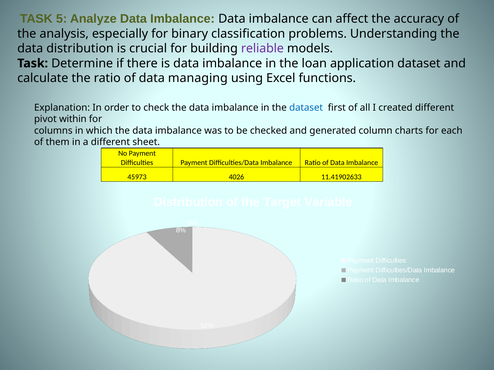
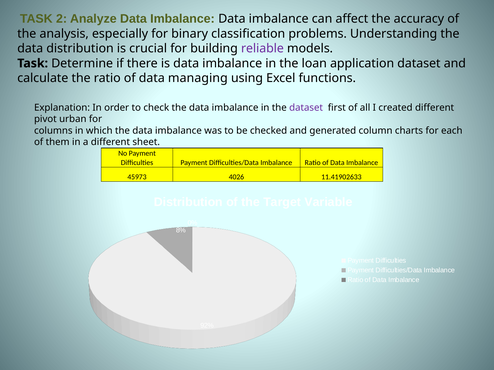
5: 5 -> 2 (62, 19)
dataset colour: blue -> purple (306, 108)
within: within -> urban (73, 119)
